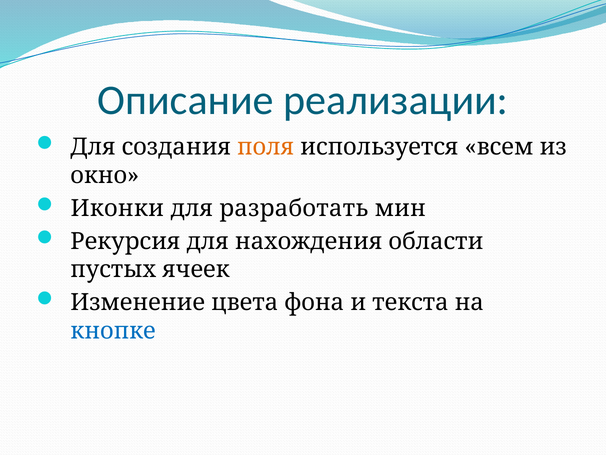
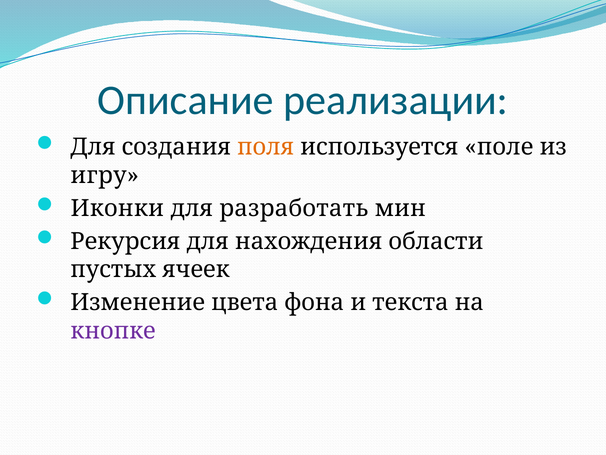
всем: всем -> поле (499, 147)
окно: окно -> игру (105, 175)
кнопке colour: blue -> purple (113, 331)
